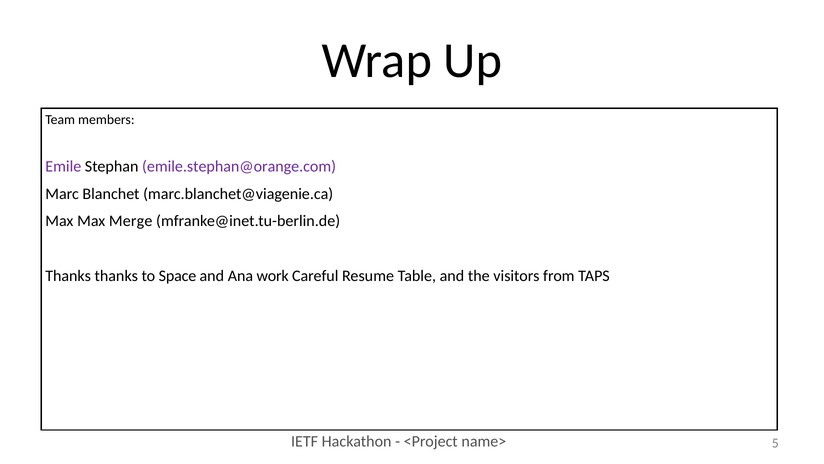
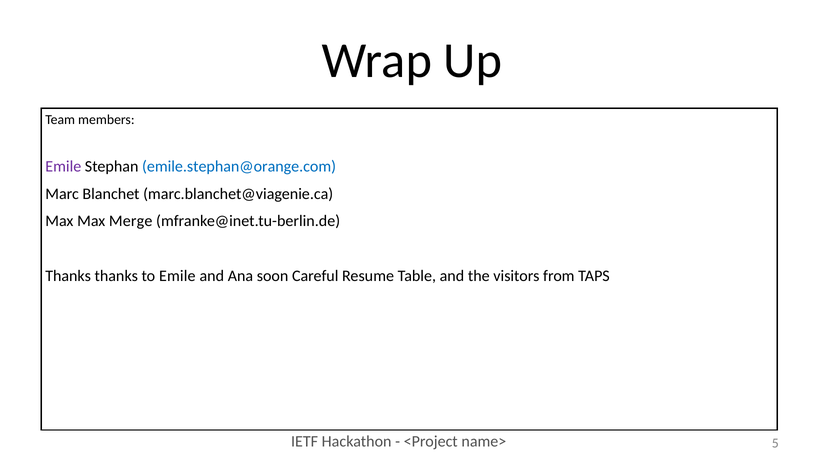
emile.stephan@orange.com colour: purple -> blue (239, 166)
to Space: Space -> Emile (177, 275)
work: work -> soon (273, 275)
